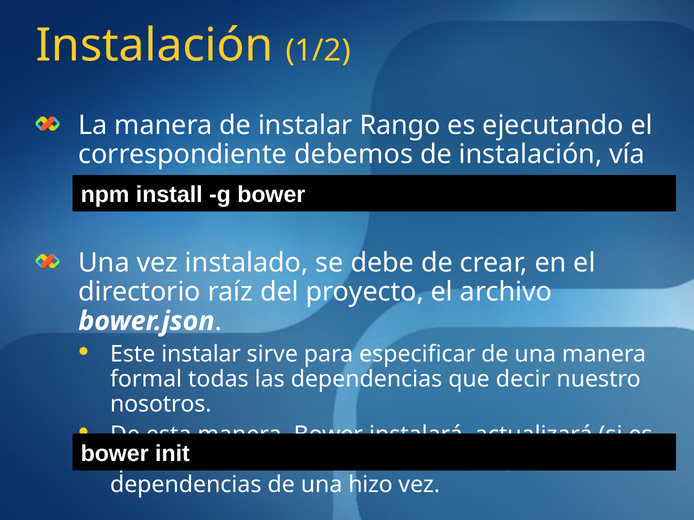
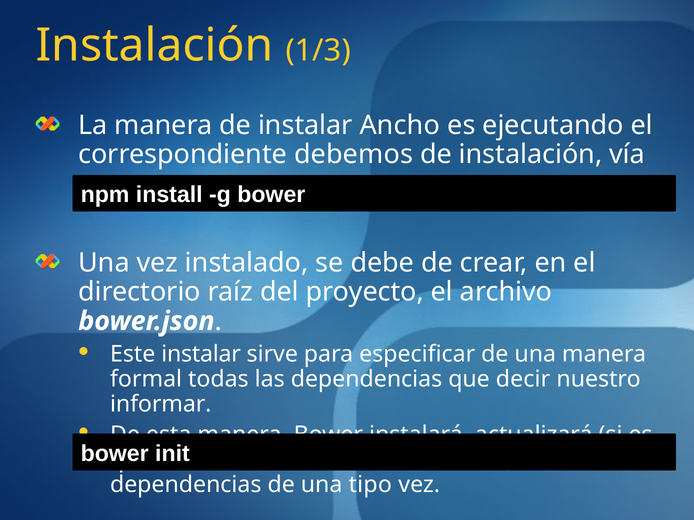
1/2: 1/2 -> 1/3 (318, 51)
Rango: Rango -> Ancho (400, 125)
nosotros: nosotros -> informar (161, 404)
hizo: hizo -> tipo (370, 485)
